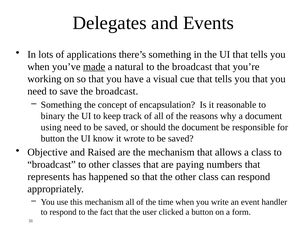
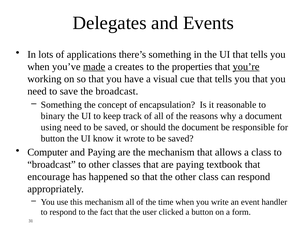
natural: natural -> creates (129, 67)
to the broadcast: broadcast -> properties (192, 67)
you’re underline: none -> present (246, 67)
Objective: Objective -> Computer (48, 152)
and Raised: Raised -> Paying (101, 152)
numbers: numbers -> textbook (224, 165)
represents: represents -> encourage (49, 177)
